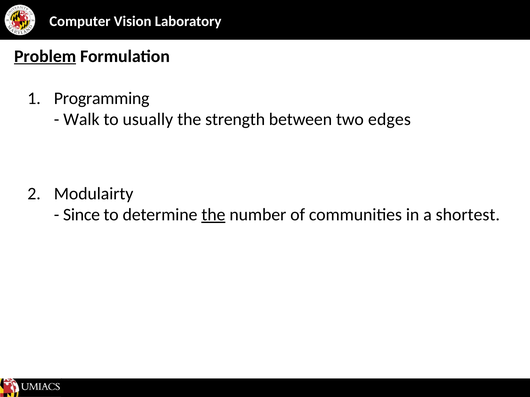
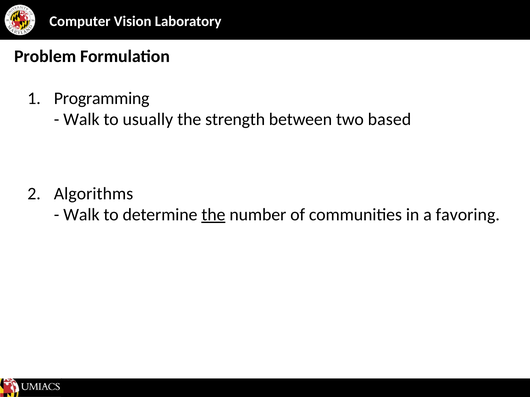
Problem underline: present -> none (45, 56)
edges: edges -> based (389, 120)
Modulairty: Modulairty -> Algorithms (94, 194)
Since: Since -> Walk (81, 215)
shortest: shortest -> favoring (468, 215)
